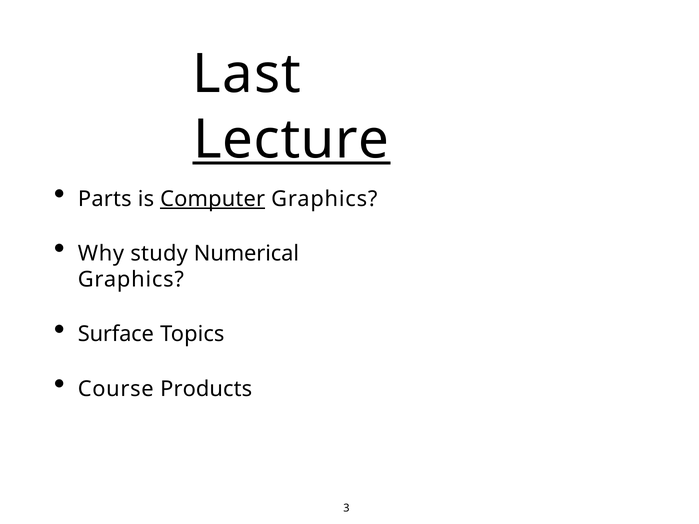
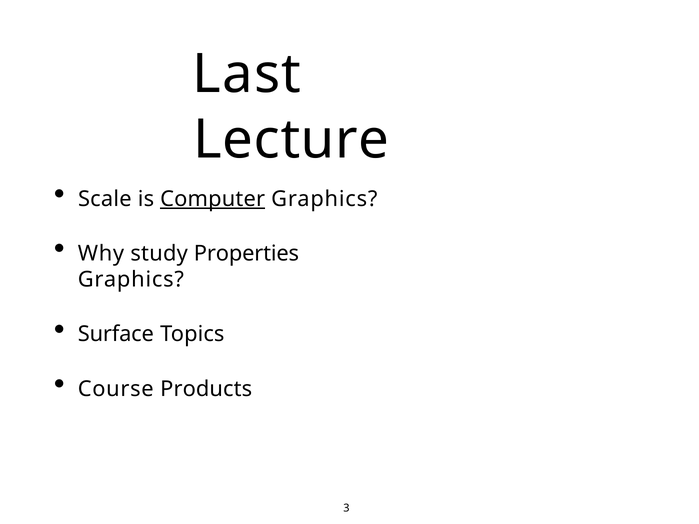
Lecture underline: present -> none (291, 140)
Parts: Parts -> Scale (105, 199)
Numerical: Numerical -> Properties (246, 254)
